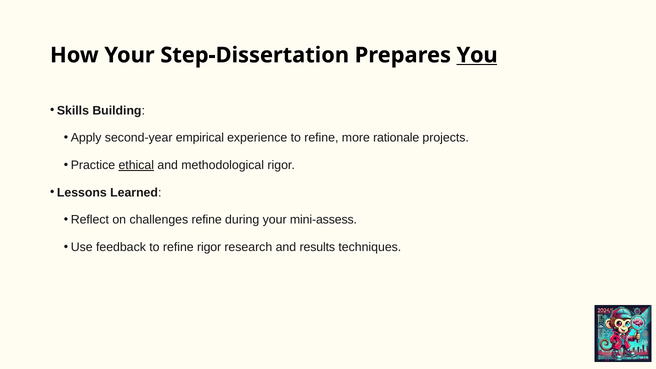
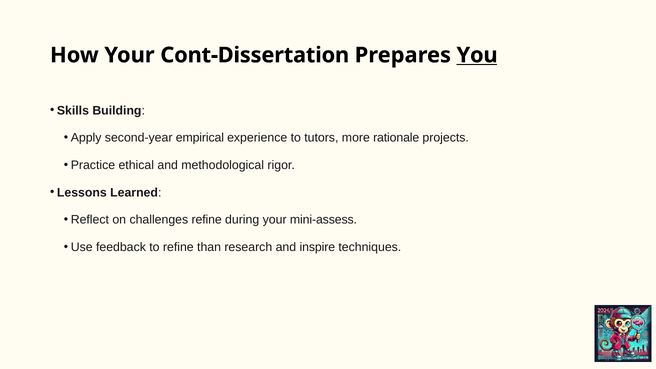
Step-Dissertation: Step-Dissertation -> Cont-Dissertation (255, 55)
experience to refine: refine -> tutors (321, 138)
ethical underline: present -> none (136, 165)
refine rigor: rigor -> than (209, 247)
results: results -> inspire (317, 247)
